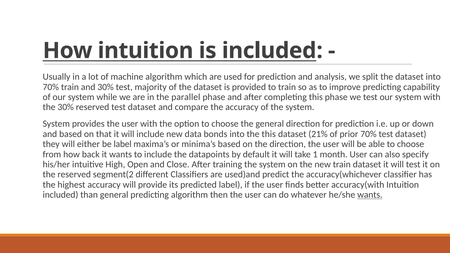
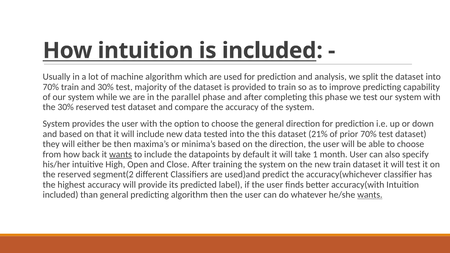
bonds: bonds -> tested (216, 134)
be label: label -> then (123, 144)
wants underline: none -> present (121, 154)
